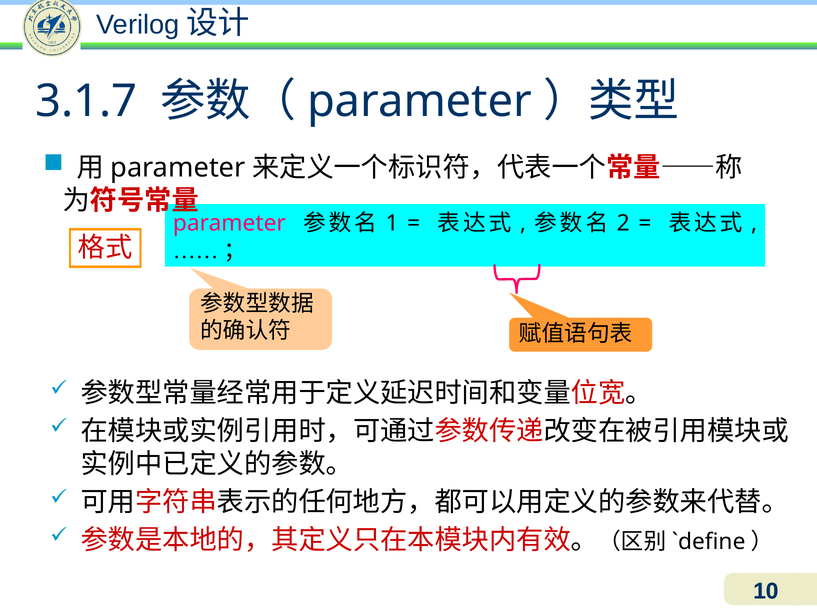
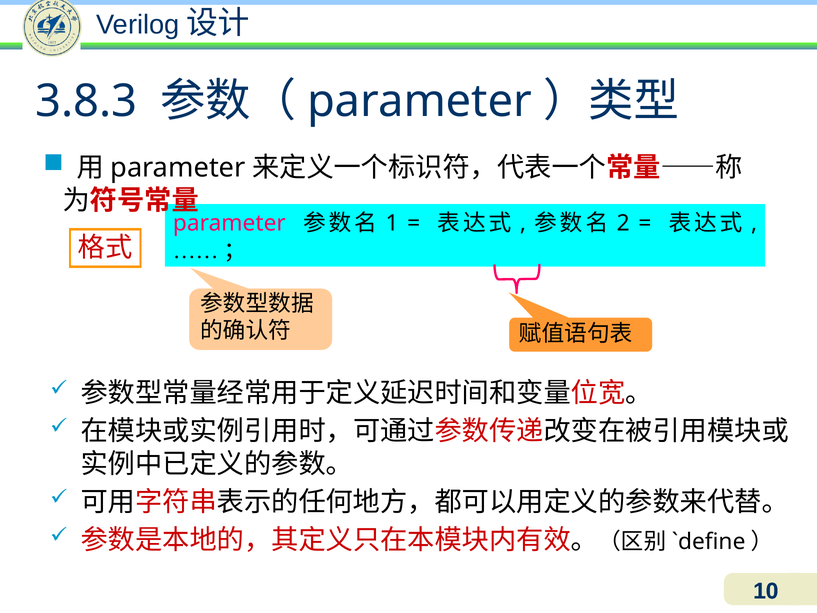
3.1.7: 3.1.7 -> 3.8.3 (86, 101)
